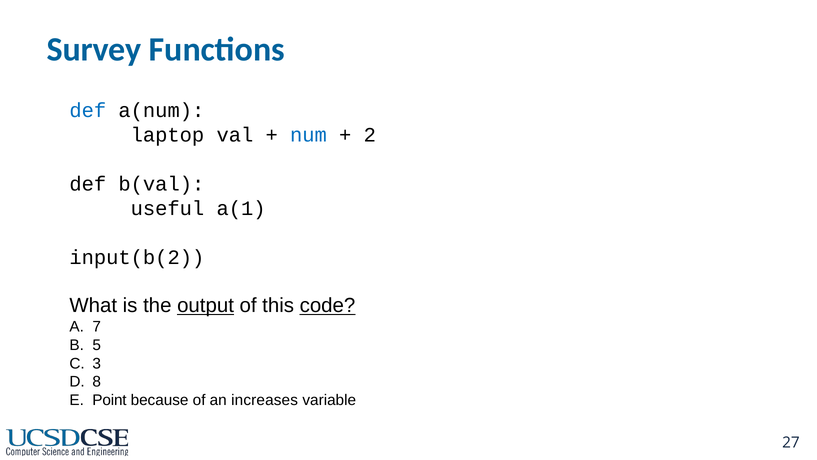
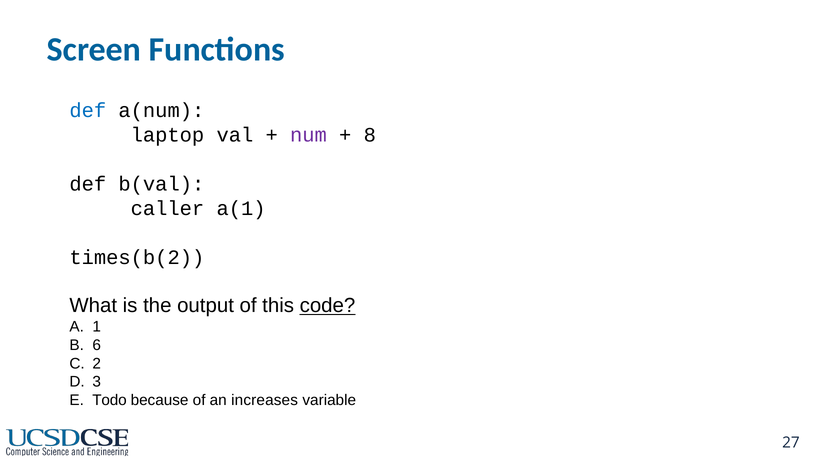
Survey: Survey -> Screen (94, 50)
num colour: blue -> purple (308, 135)
2: 2 -> 8 (370, 135)
useful: useful -> caller (167, 208)
input(b(2: input(b(2 -> times(b(2 (137, 257)
output underline: present -> none (206, 305)
7: 7 -> 1 (97, 326)
5: 5 -> 6 (97, 345)
3: 3 -> 2 (97, 363)
8: 8 -> 3 (97, 382)
Point: Point -> Todo (109, 400)
